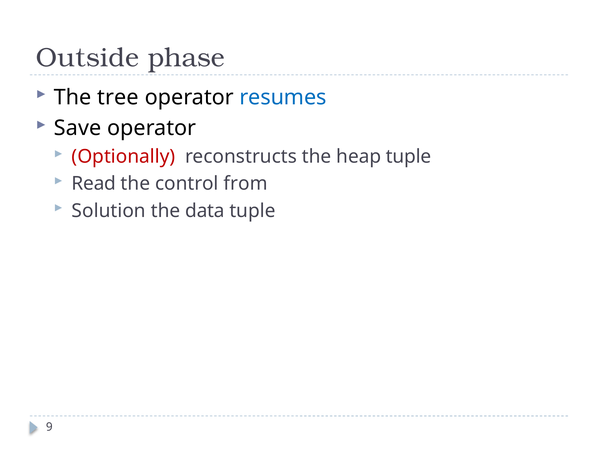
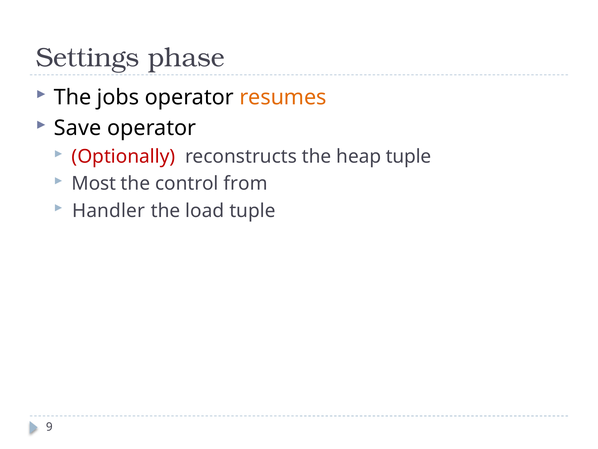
Outside: Outside -> Settings (88, 58)
tree: tree -> jobs (118, 97)
resumes colour: blue -> orange (283, 97)
Read: Read -> Most (94, 183)
Solution: Solution -> Handler (109, 211)
data: data -> load (205, 211)
